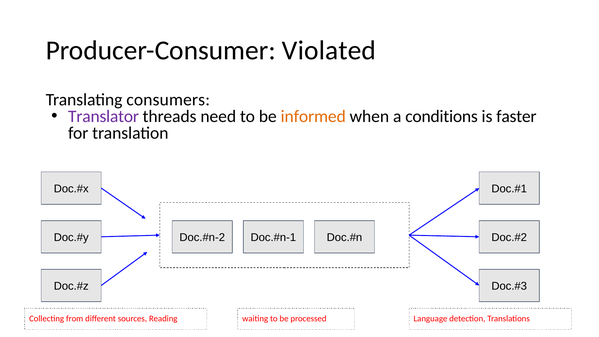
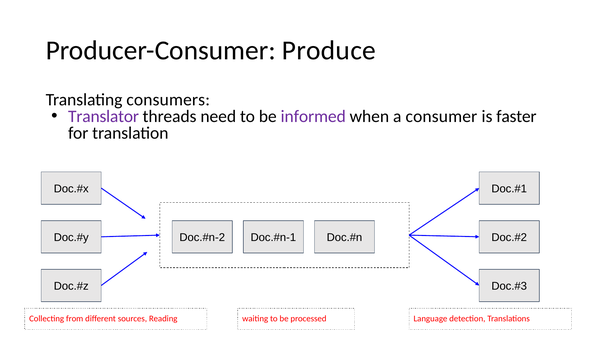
Violated: Violated -> Produce (329, 50)
informed colour: orange -> purple (313, 116)
conditions: conditions -> consumer (441, 116)
